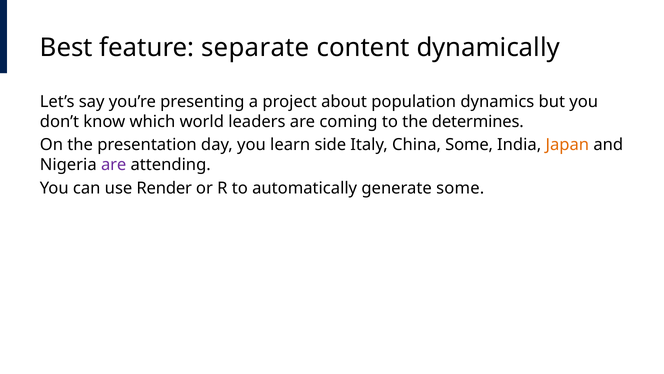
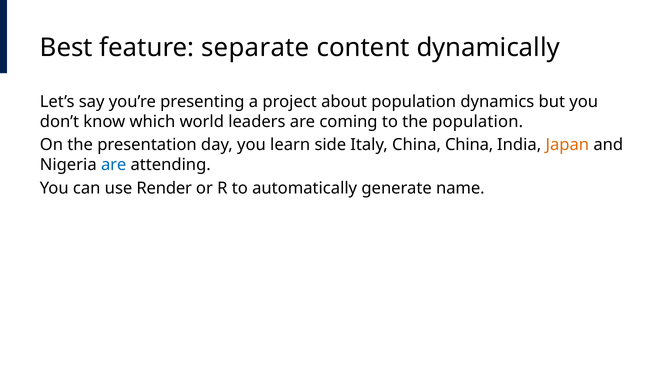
the determines: determines -> population (478, 122)
China Some: Some -> China (469, 145)
are colour: purple -> blue (114, 165)
generate some: some -> name (460, 188)
